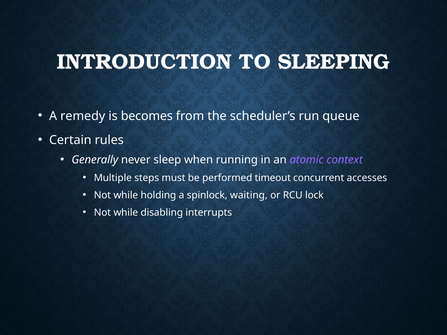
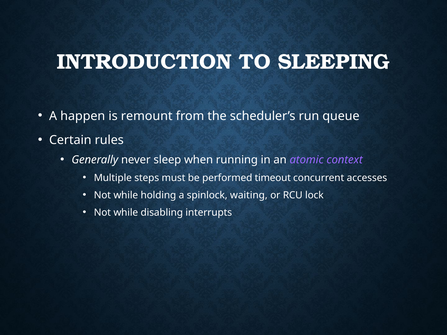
remedy: remedy -> happen (83, 116)
becomes: becomes -> remount (147, 116)
